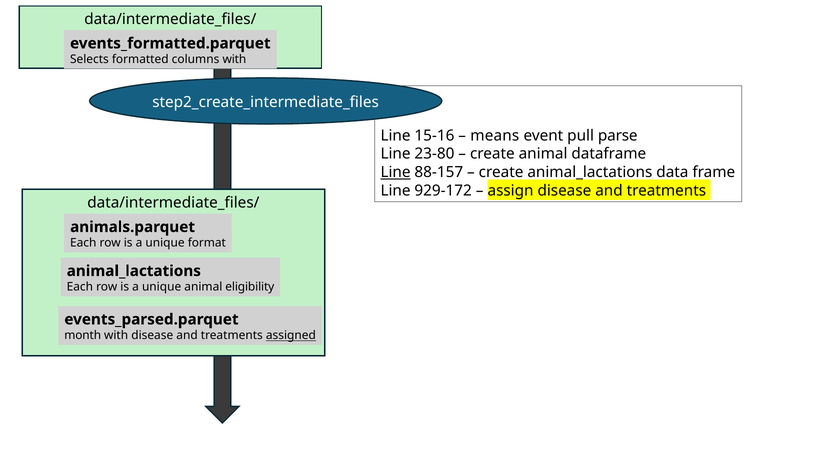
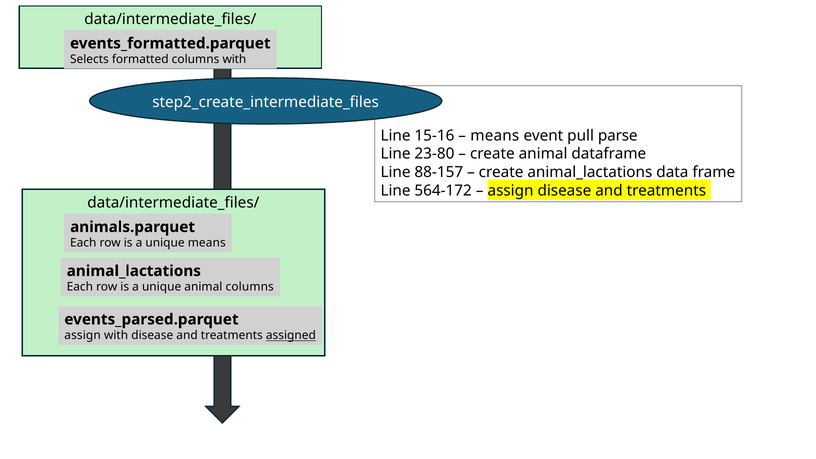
Line underline: present -> none (396, 172)
929-172: 929-172 -> 564-172 (443, 191)
unique format: format -> means (207, 243)
animal eligibility: eligibility -> columns (250, 287)
month: month -> assign (83, 335)
